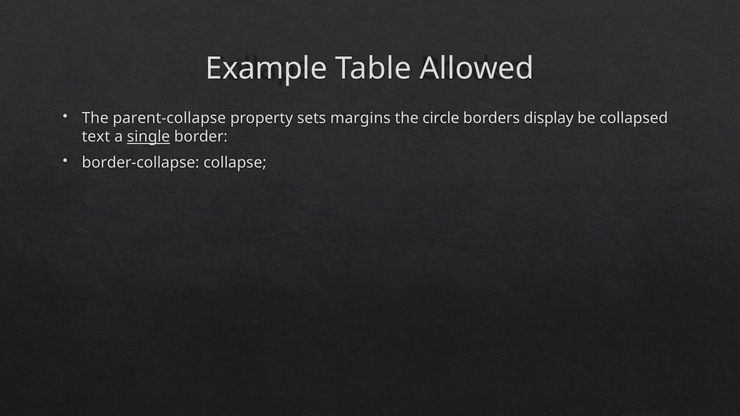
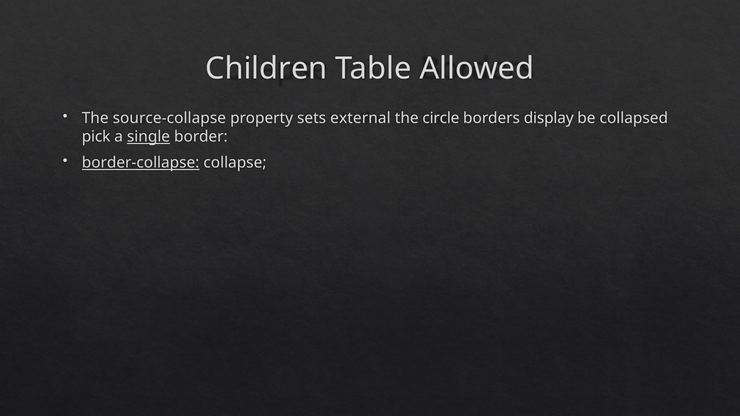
Example: Example -> Children (266, 69)
parent-collapse: parent-collapse -> source-collapse (169, 118)
margins: margins -> external (360, 118)
text: text -> pick (96, 137)
border-collapse underline: none -> present (141, 163)
